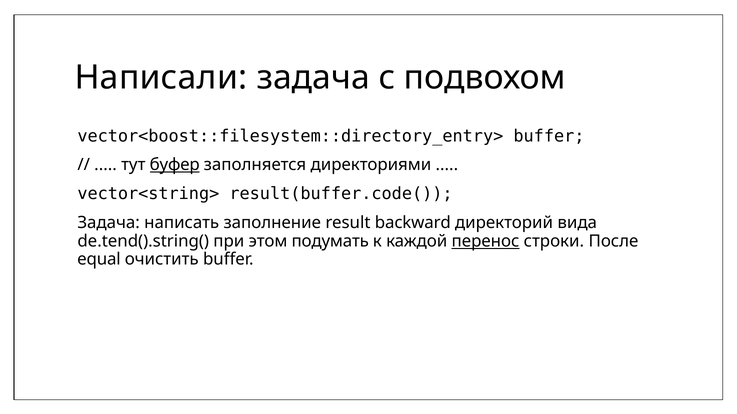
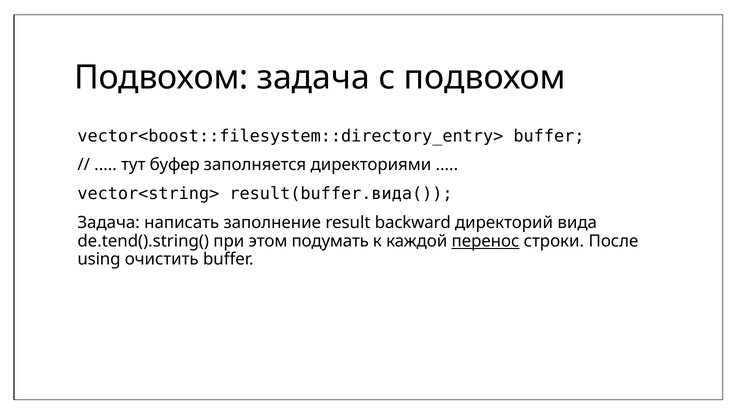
Написали: Написали -> Подвохом (161, 78)
буфер underline: present -> none (175, 165)
result(buffer.code(: result(buffer.code( -> result(buffer.вида( (341, 194)
equal: equal -> using (99, 260)
